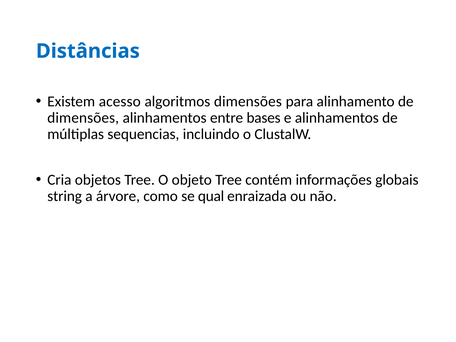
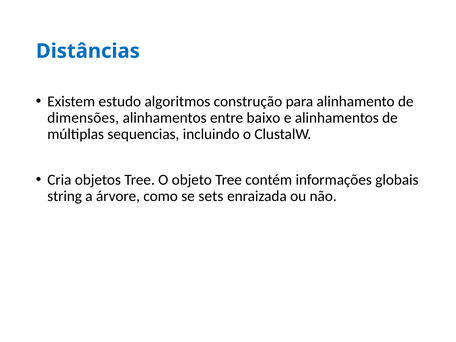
acesso: acesso -> estudo (120, 101)
algoritmos dimensões: dimensões -> construção (248, 101)
bases: bases -> baixo (263, 118)
qual: qual -> sets (211, 196)
